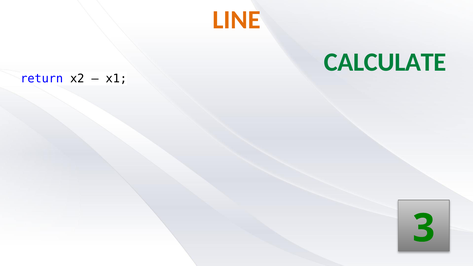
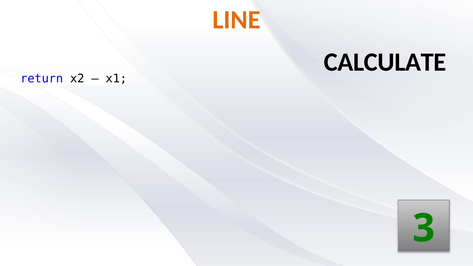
CALCULATE colour: green -> black (385, 62)
